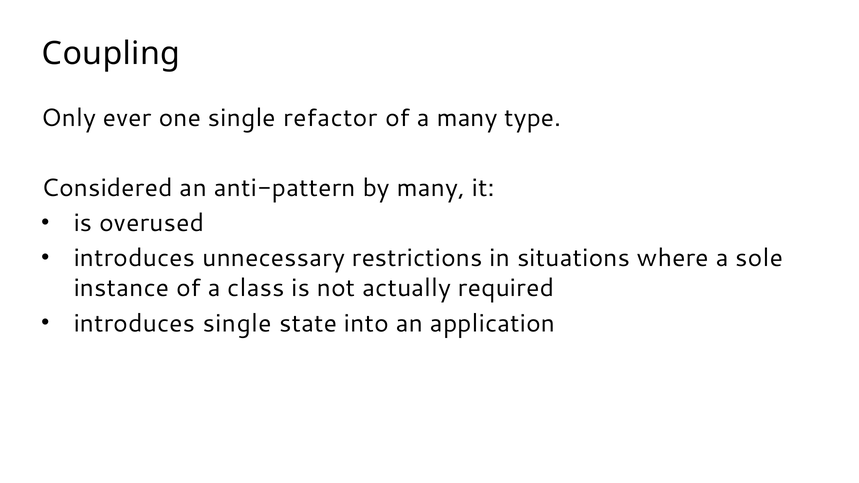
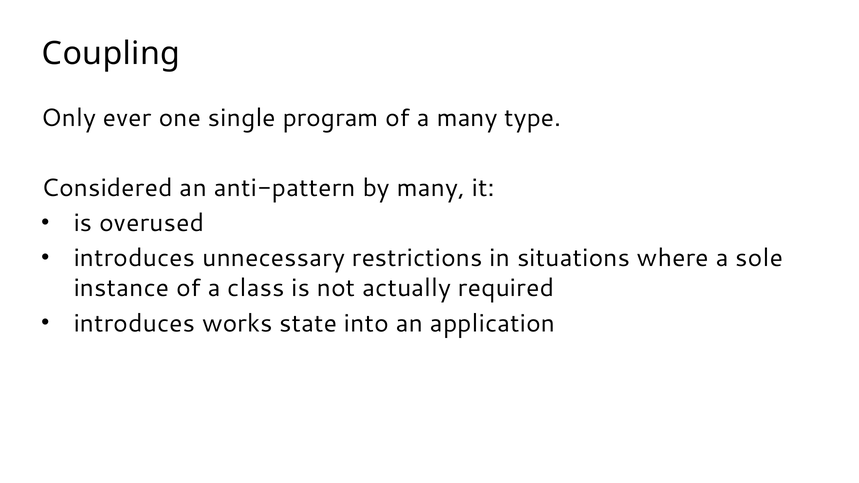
refactor: refactor -> program (331, 118)
introduces single: single -> works (237, 323)
